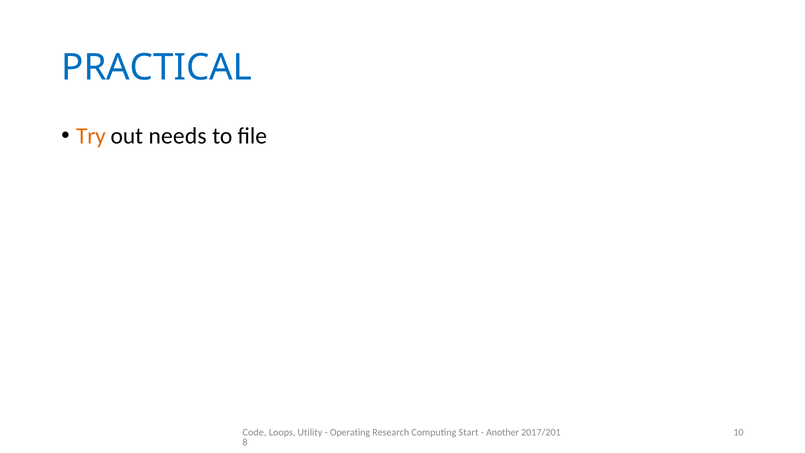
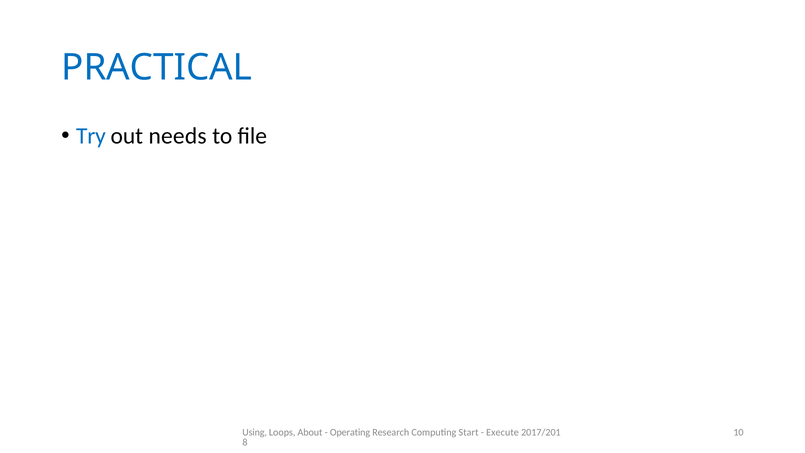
Try colour: orange -> blue (91, 136)
Code: Code -> Using (255, 432)
Utility: Utility -> About (310, 432)
Another: Another -> Execute (503, 432)
